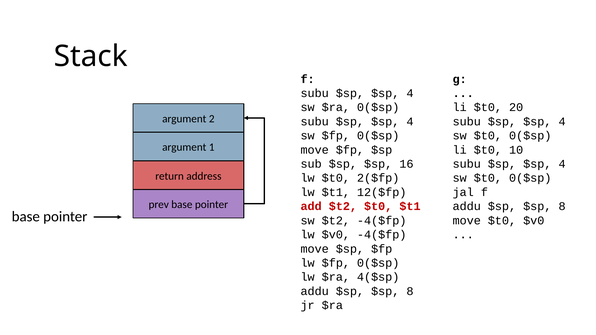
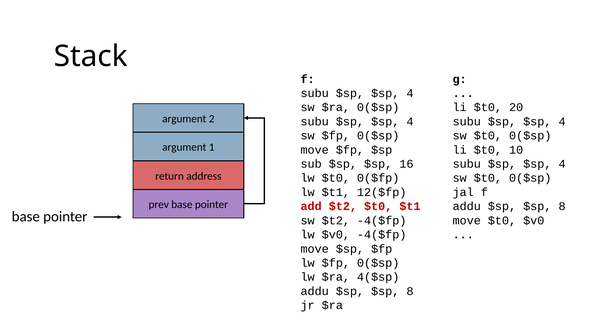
2($fp: 2($fp -> 0($fp (378, 178)
